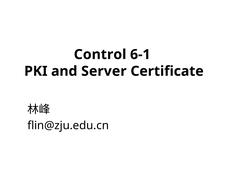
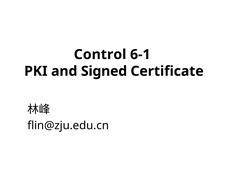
Server: Server -> Signed (104, 71)
